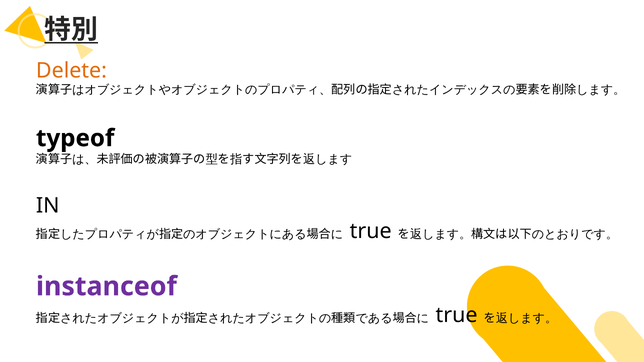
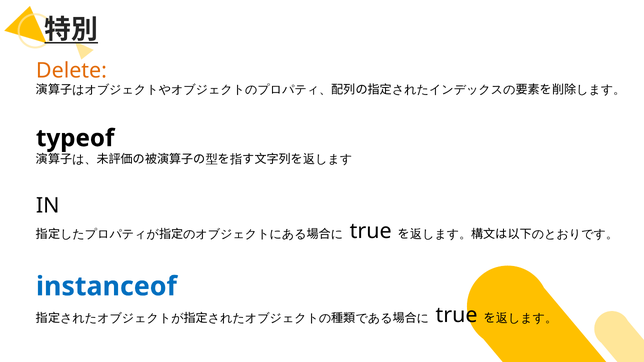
instanceof colour: purple -> blue (106, 287)
